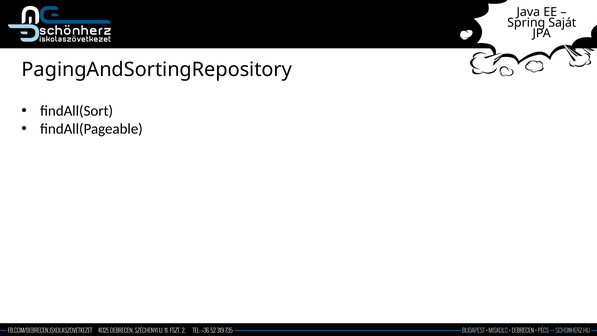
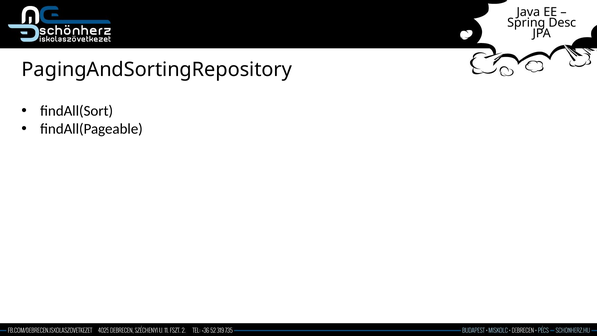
Saját: Saját -> Desc (562, 23)
